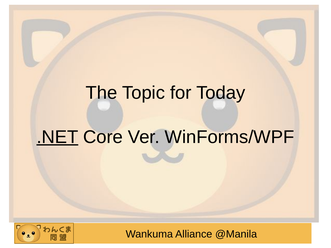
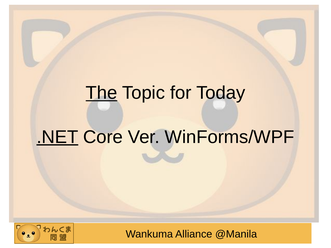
The underline: none -> present (102, 93)
